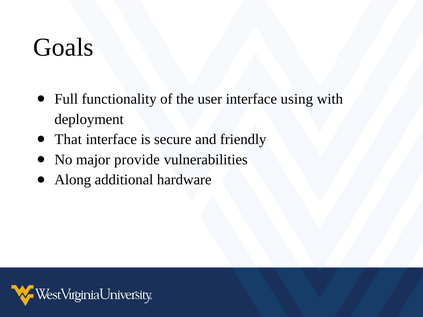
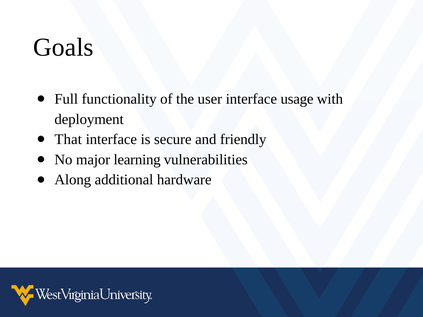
using: using -> usage (297, 99)
provide: provide -> learning (137, 160)
